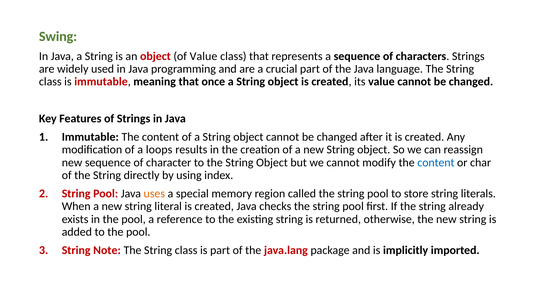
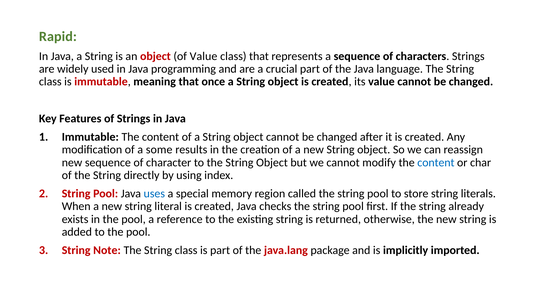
Swing: Swing -> Rapid (58, 37)
loops: loops -> some (159, 150)
uses colour: orange -> blue (154, 194)
